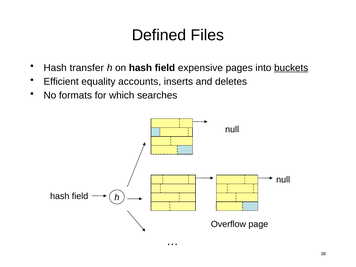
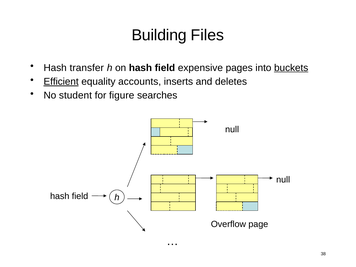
Defined: Defined -> Building (159, 35)
Efficient underline: none -> present (61, 82)
formats: formats -> student (75, 95)
which: which -> figure (122, 95)
